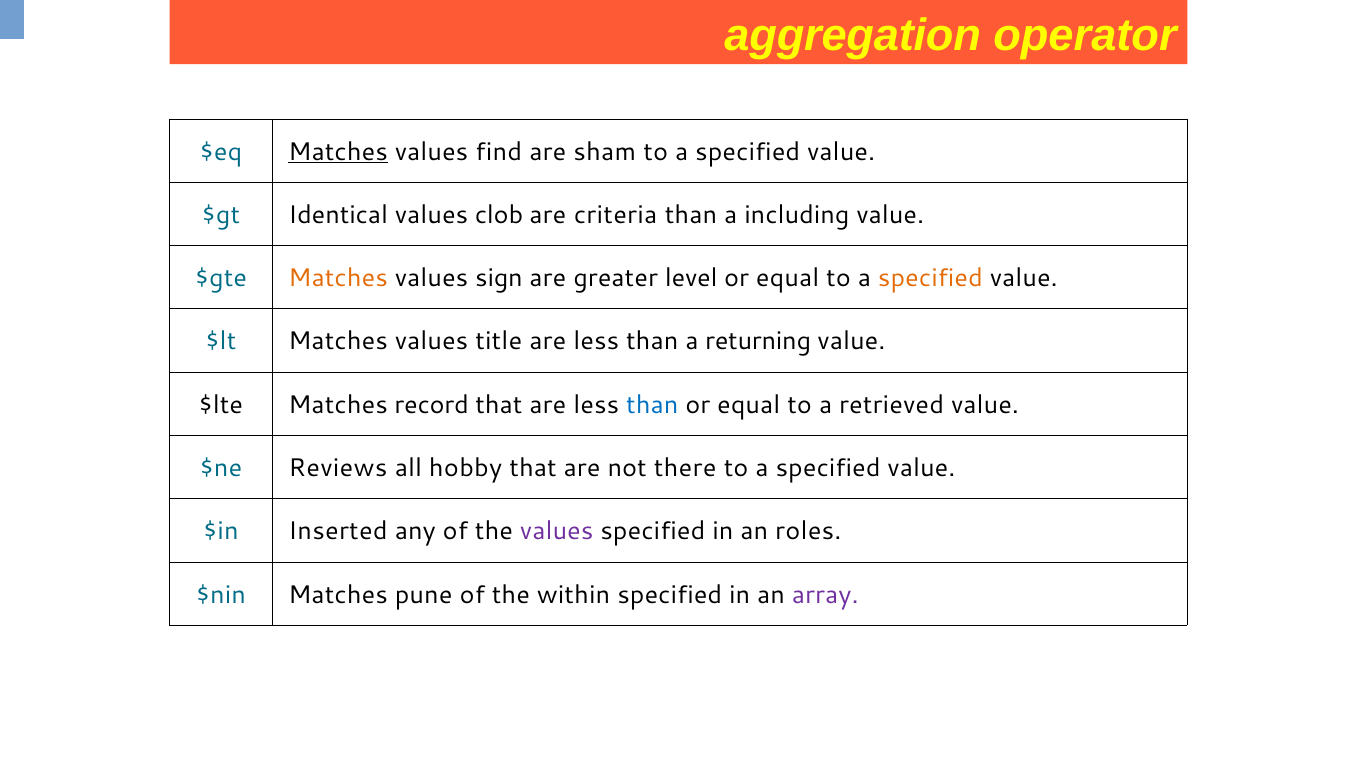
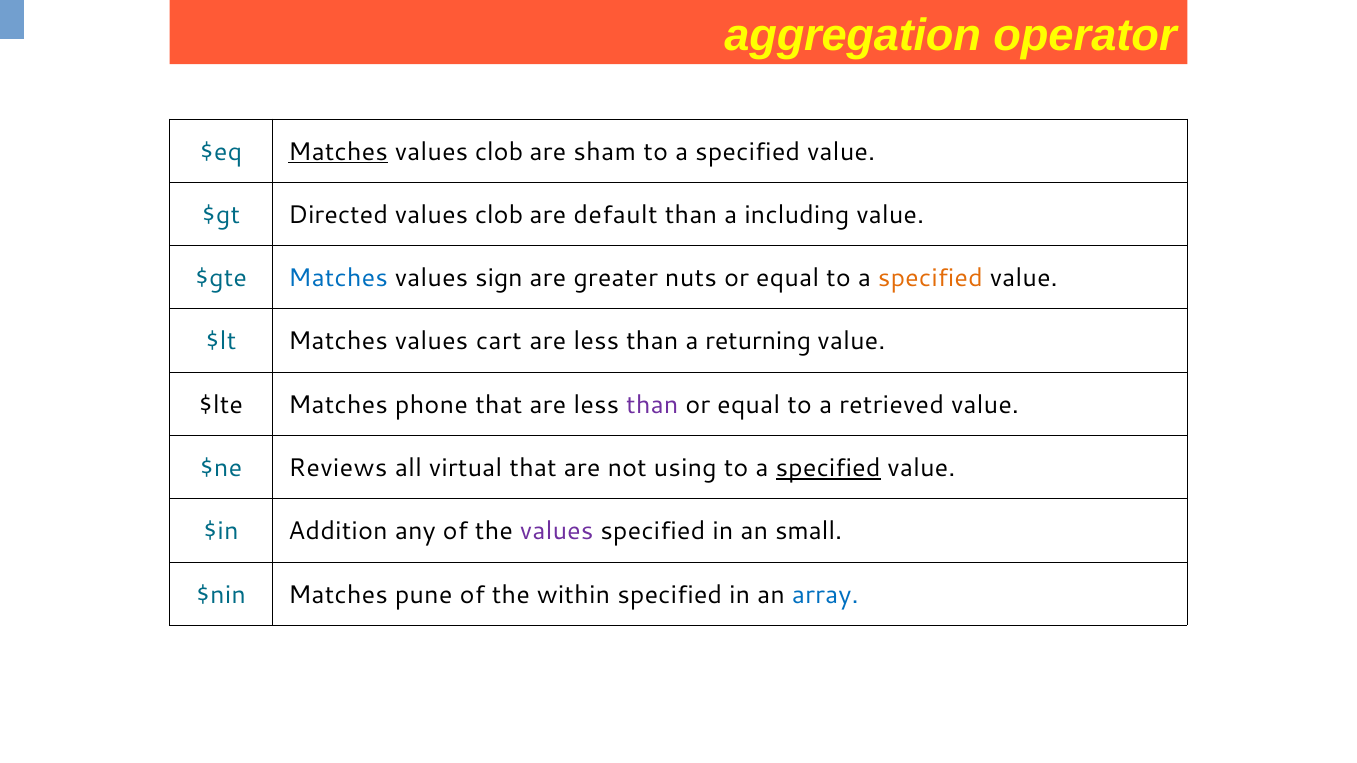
find: find -> clob (499, 152)
Identical: Identical -> Directed (338, 215)
criteria: criteria -> default (616, 215)
Matches colour: orange -> blue (338, 278)
level: level -> nuts (691, 278)
title: title -> cart (499, 342)
record: record -> phone (431, 405)
than colour: blue -> purple (652, 405)
hobby: hobby -> virtual (466, 468)
there: there -> using (685, 468)
specified underline: none -> present (828, 468)
Inserted: Inserted -> Addition (338, 532)
roles: roles -> small (809, 532)
array colour: purple -> blue (825, 595)
